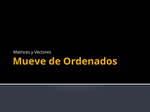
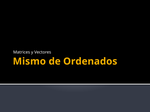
Mueve: Mueve -> Mismo (29, 62)
